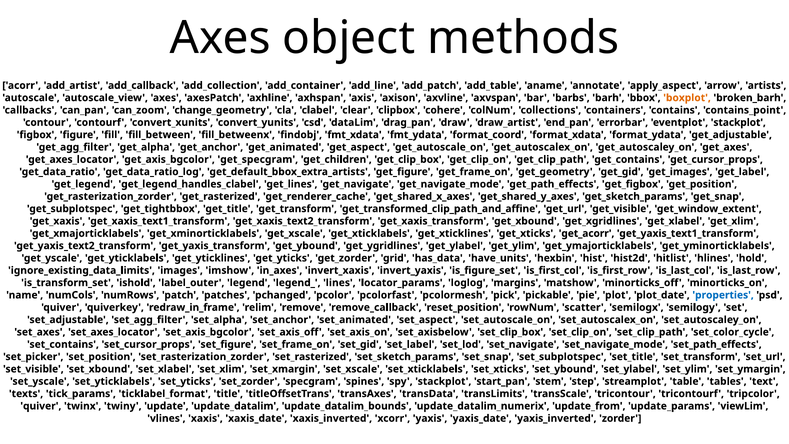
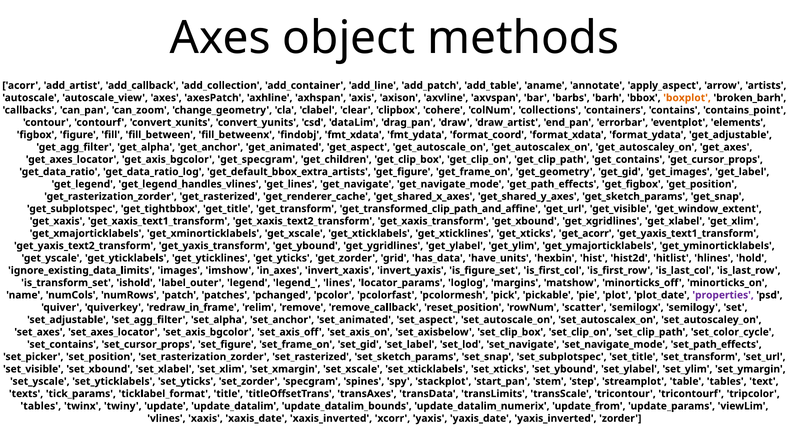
eventplot stackplot: stackplot -> elements (738, 122)
get_legend_handles_clabel: get_legend_handles_clabel -> get_legend_handles_vlines (190, 184)
properties colour: blue -> purple (723, 295)
quiver: quiver -> tables (41, 406)
